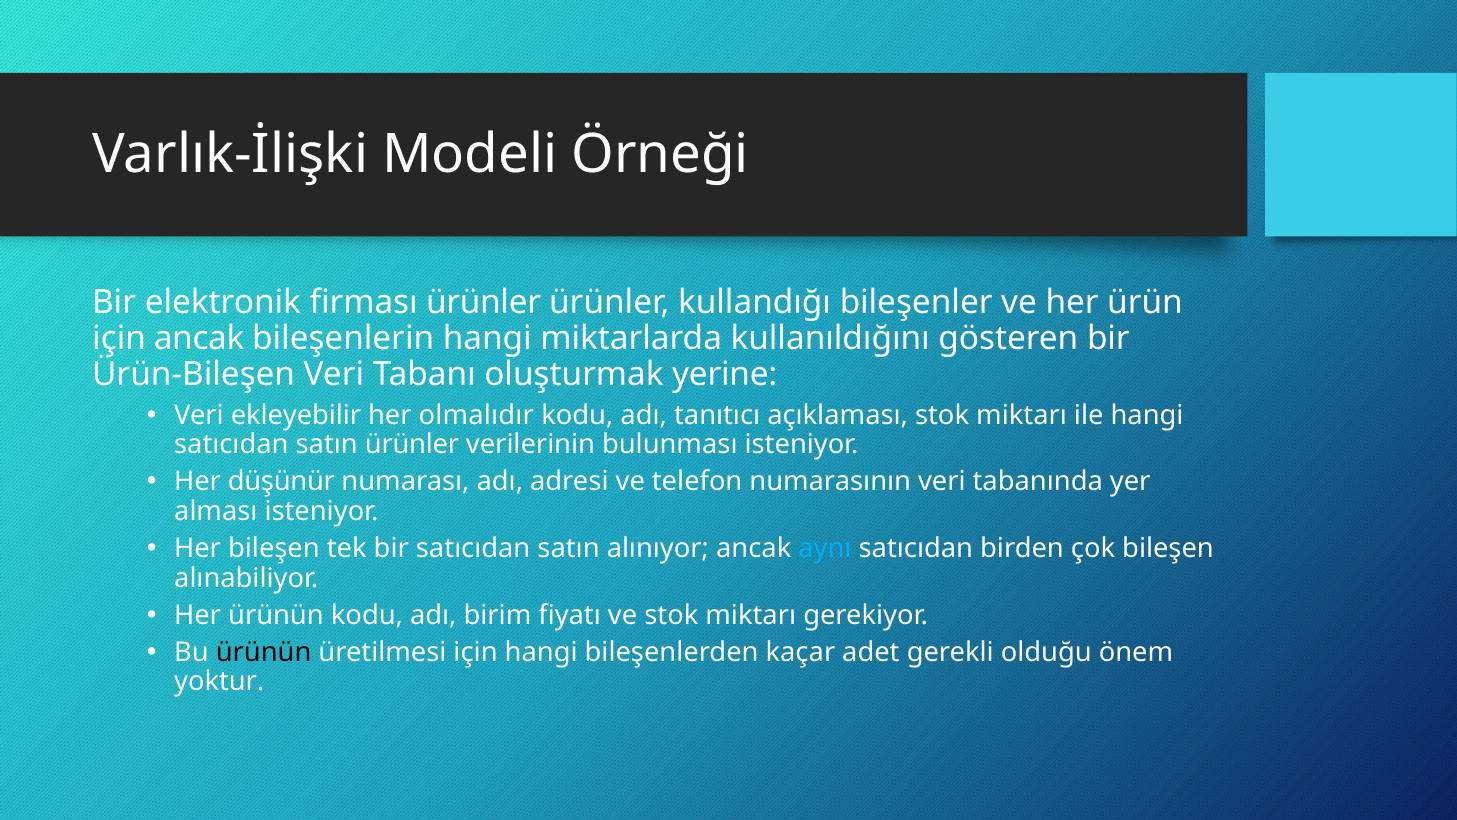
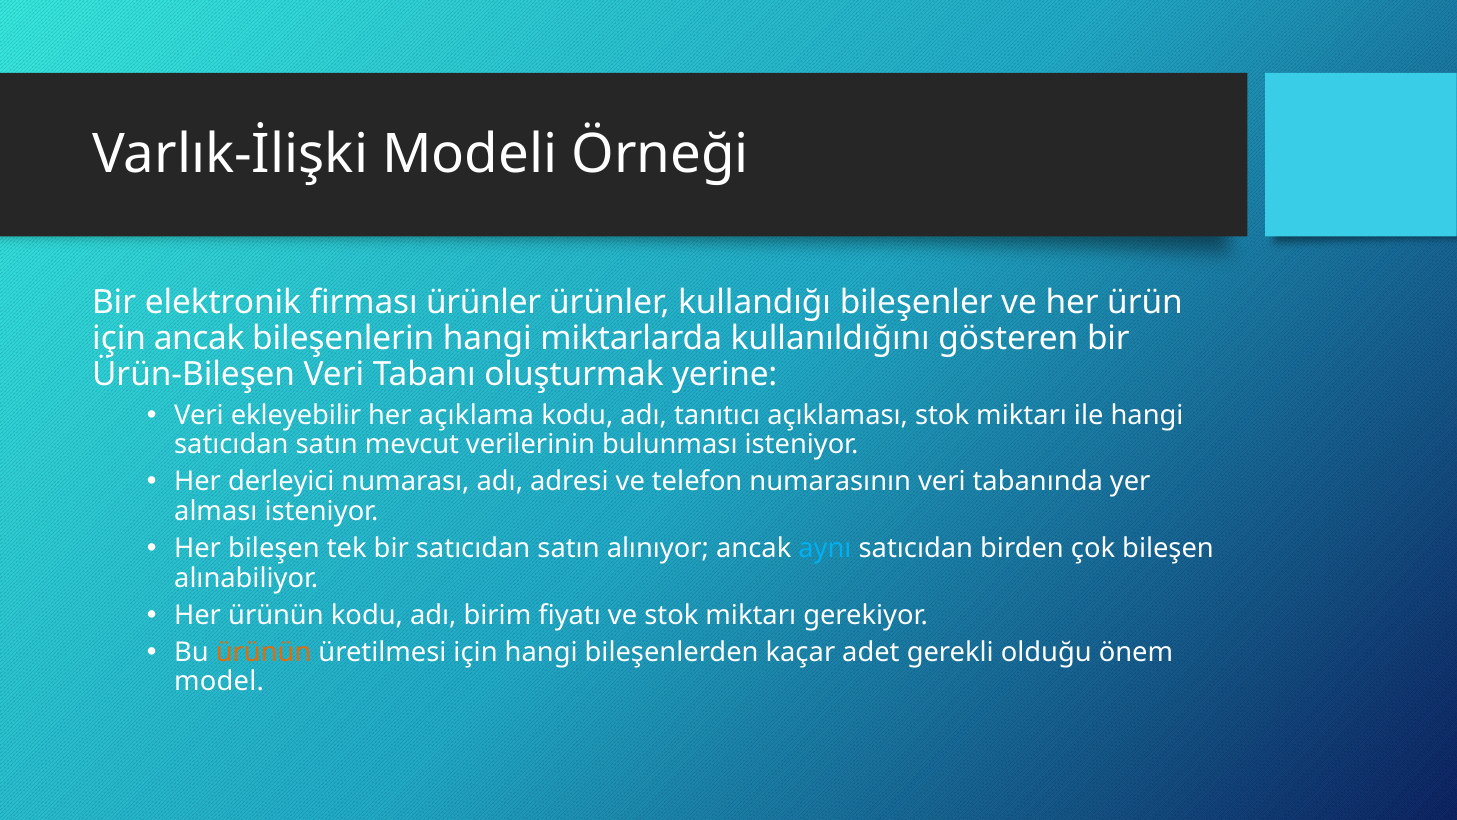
olmalıdır: olmalıdır -> açıklama (476, 415)
satın ürünler: ürünler -> mevcut (412, 445)
düşünür: düşünür -> derleyici (281, 482)
ürünün colour: black -> orange (264, 652)
yoktur: yoktur -> model (219, 681)
